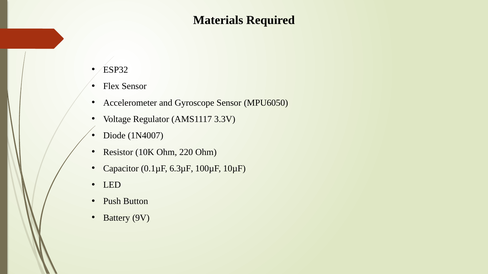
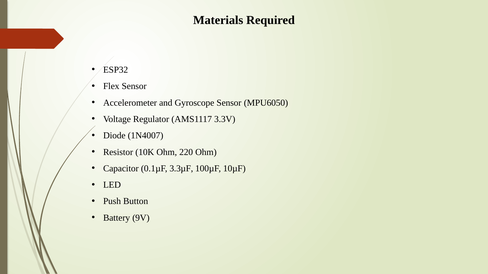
6.3µF: 6.3µF -> 3.3µF (181, 169)
